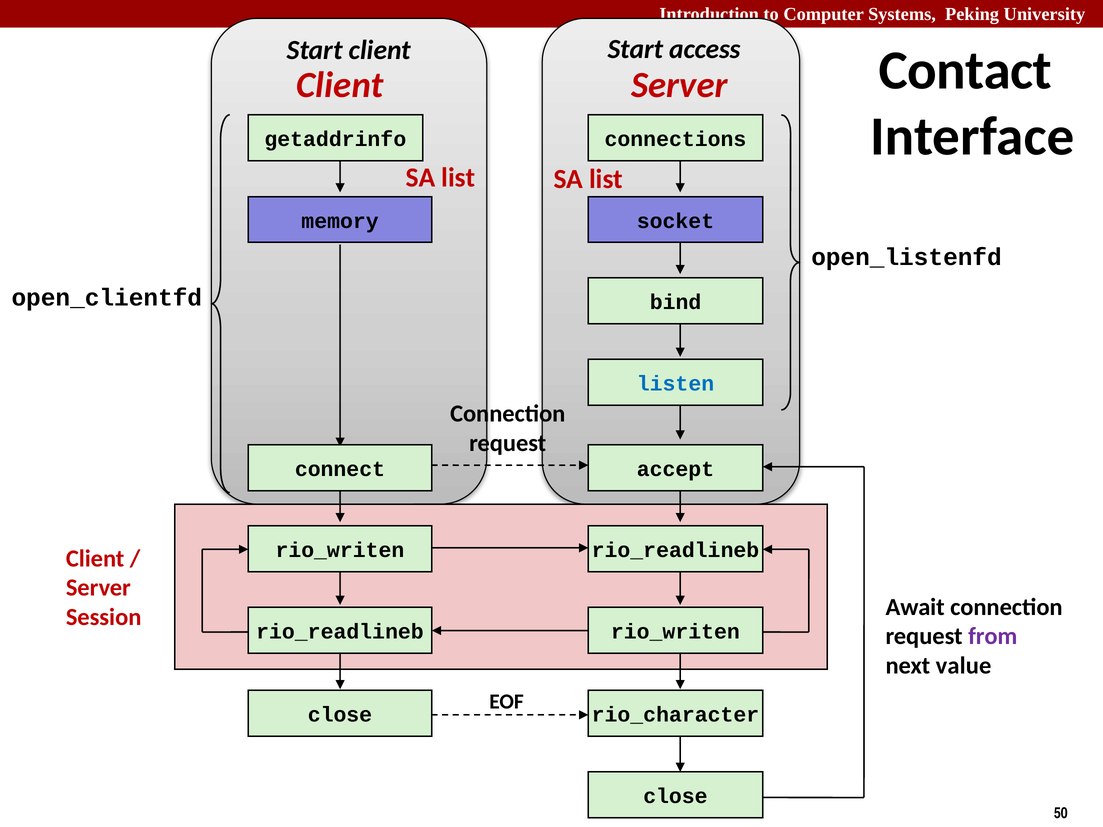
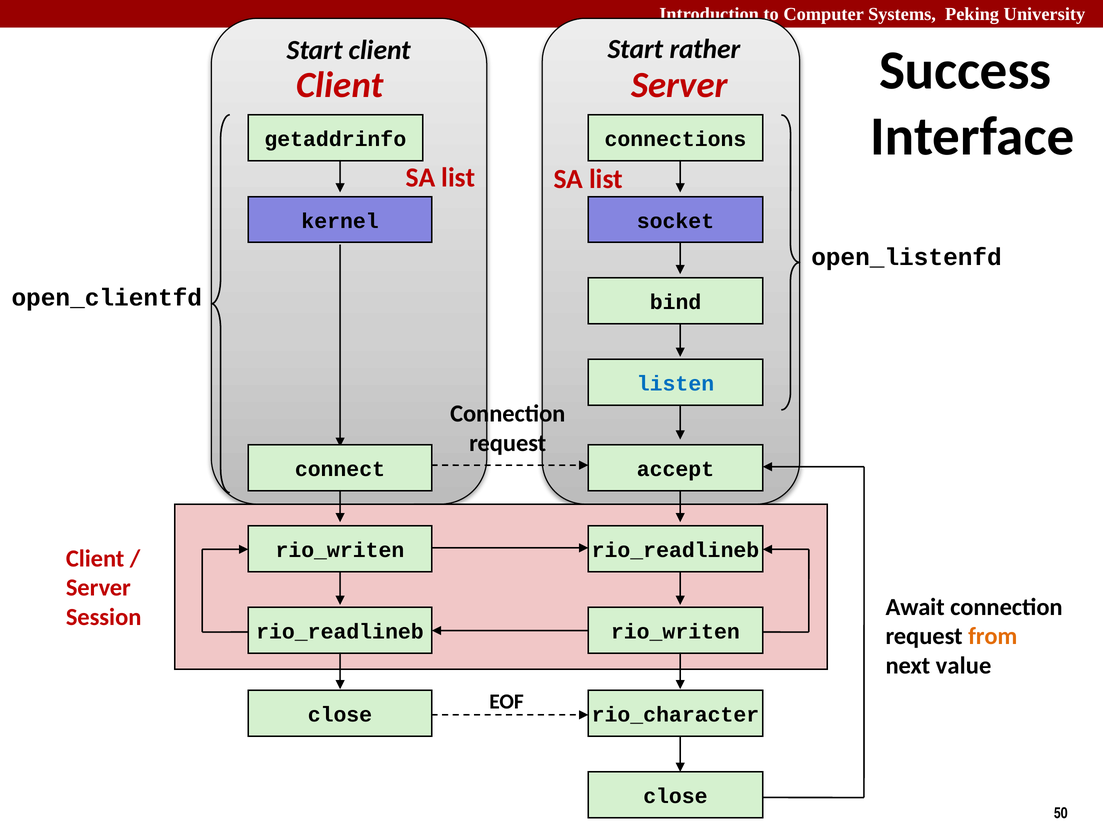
access: access -> rather (705, 49)
Contact: Contact -> Success (965, 70)
memory: memory -> kernel (340, 221)
from colour: purple -> orange (993, 637)
